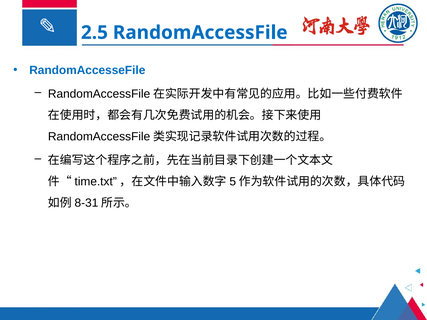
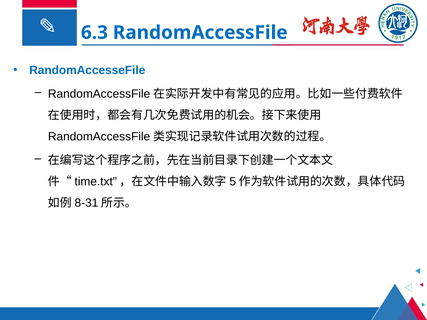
2.5: 2.5 -> 6.3 (94, 33)
